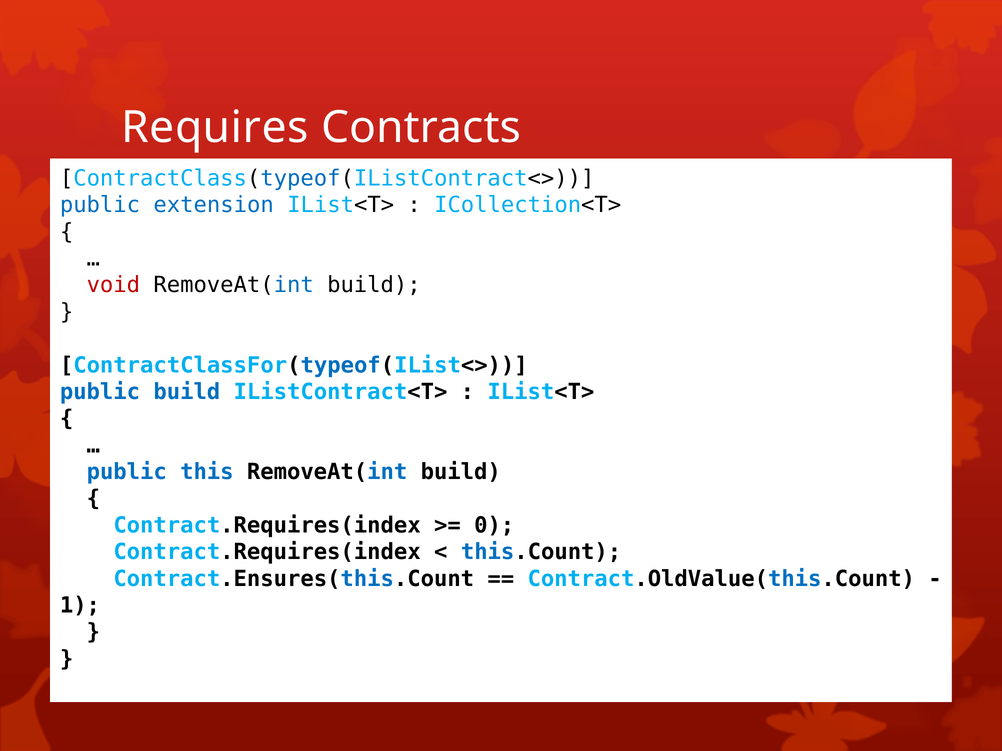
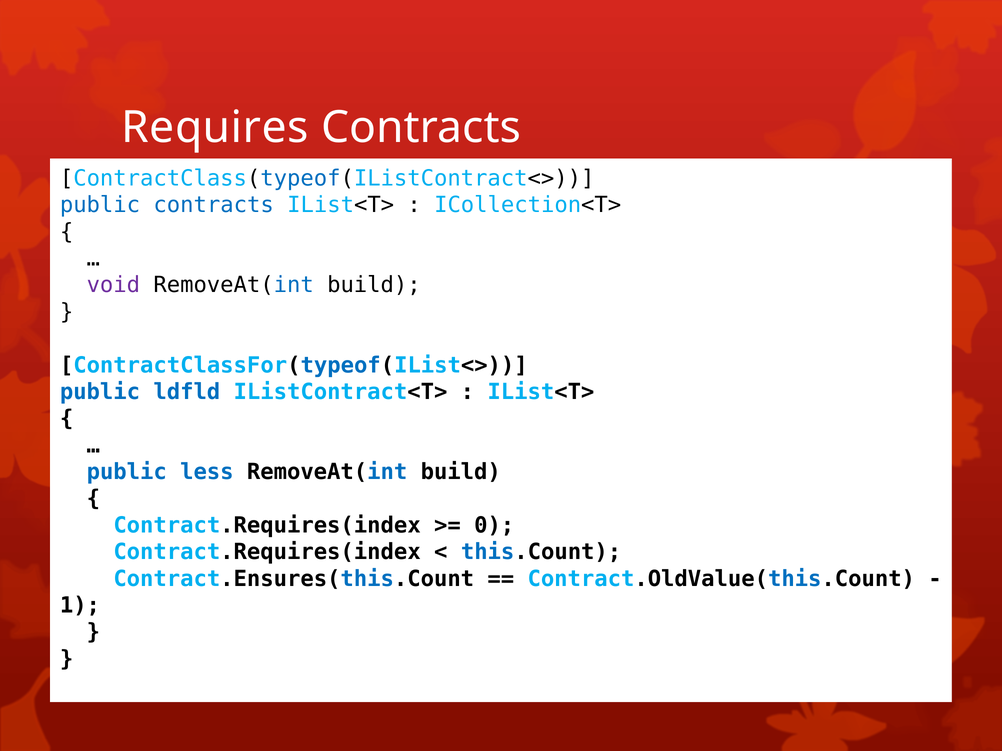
public extension: extension -> contracts (214, 205)
void colour: red -> purple (113, 285)
public build: build -> ldfld (187, 392)
this: this -> less (207, 472)
